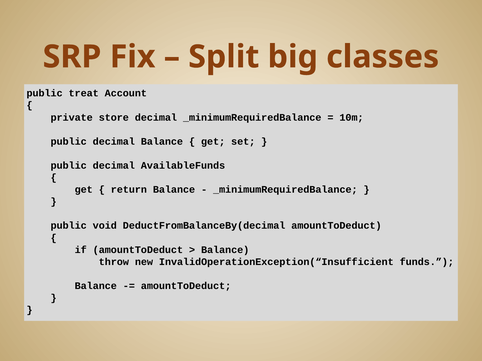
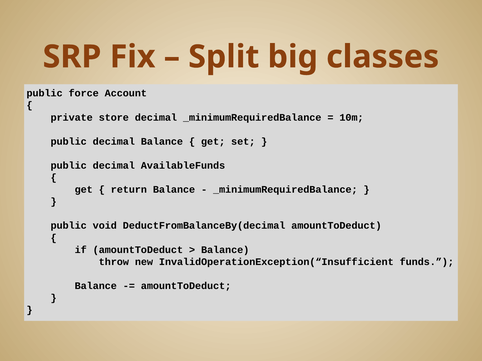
treat: treat -> force (84, 93)
